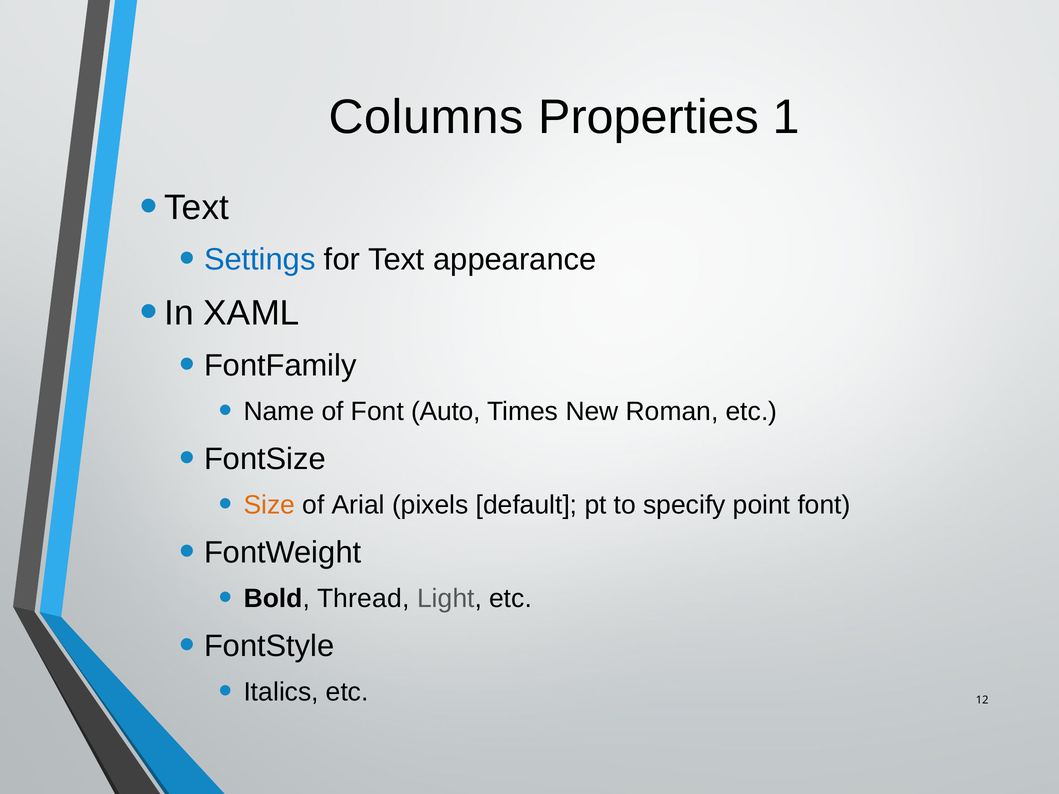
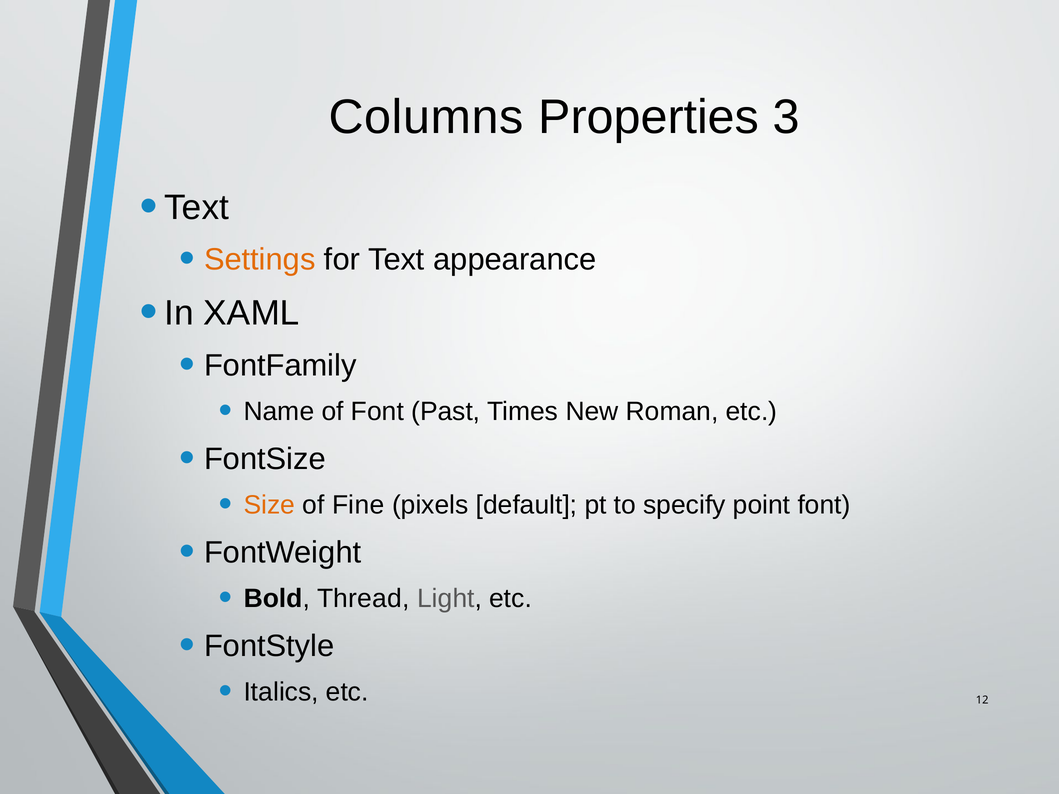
1: 1 -> 3 (786, 117)
Settings colour: blue -> orange (260, 260)
Auto: Auto -> Past (446, 412)
Arial: Arial -> Fine (358, 505)
